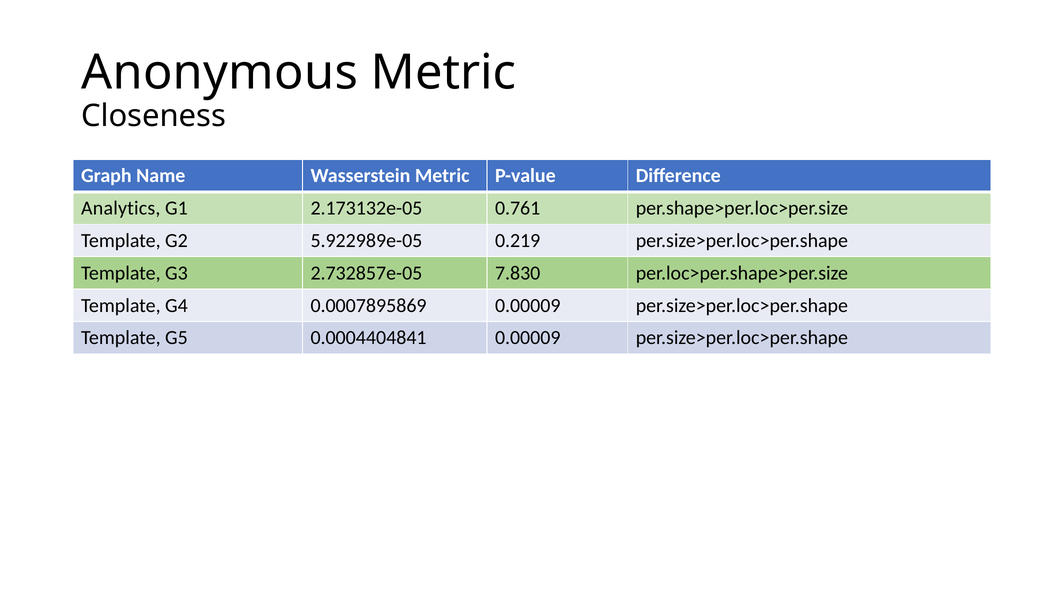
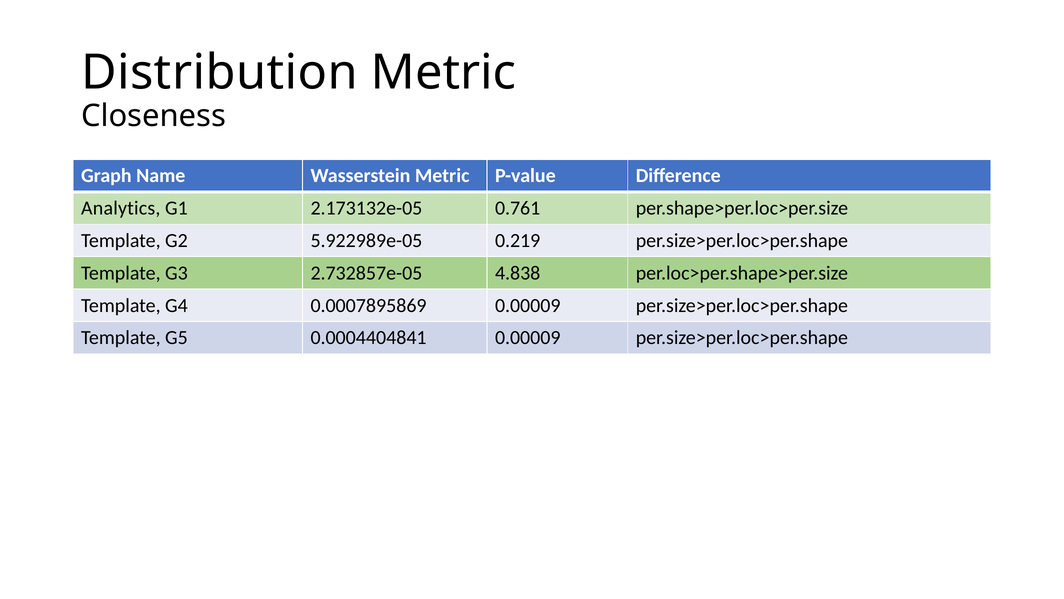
Anonymous: Anonymous -> Distribution (219, 73)
7.830: 7.830 -> 4.838 (518, 273)
